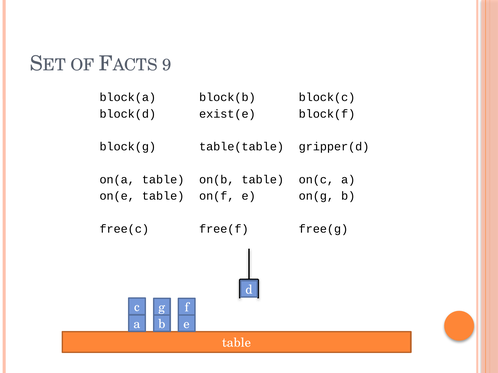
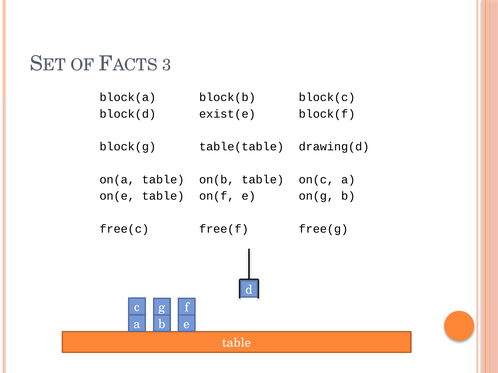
9: 9 -> 3 (167, 65)
gripper(d: gripper(d -> drawing(d (334, 147)
